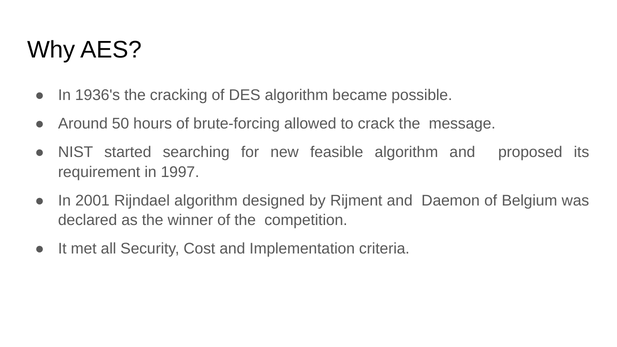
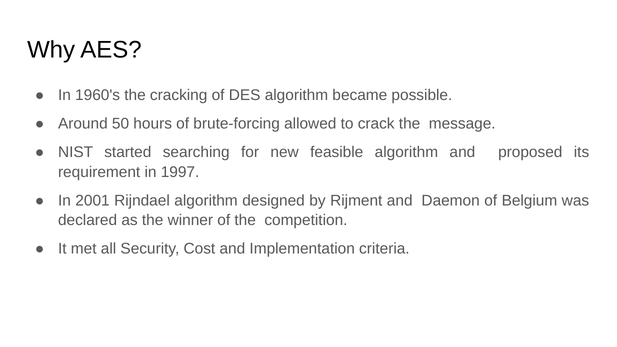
1936's: 1936's -> 1960's (98, 95)
